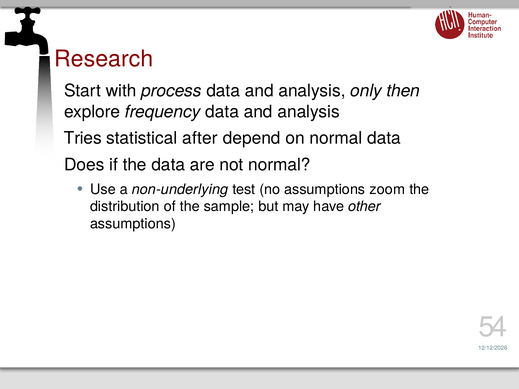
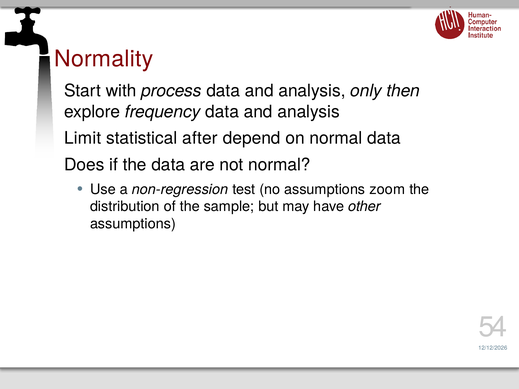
Research: Research -> Normality (104, 59)
Tries: Tries -> Limit (83, 138)
non-underlying: non-underlying -> non-regression (180, 189)
